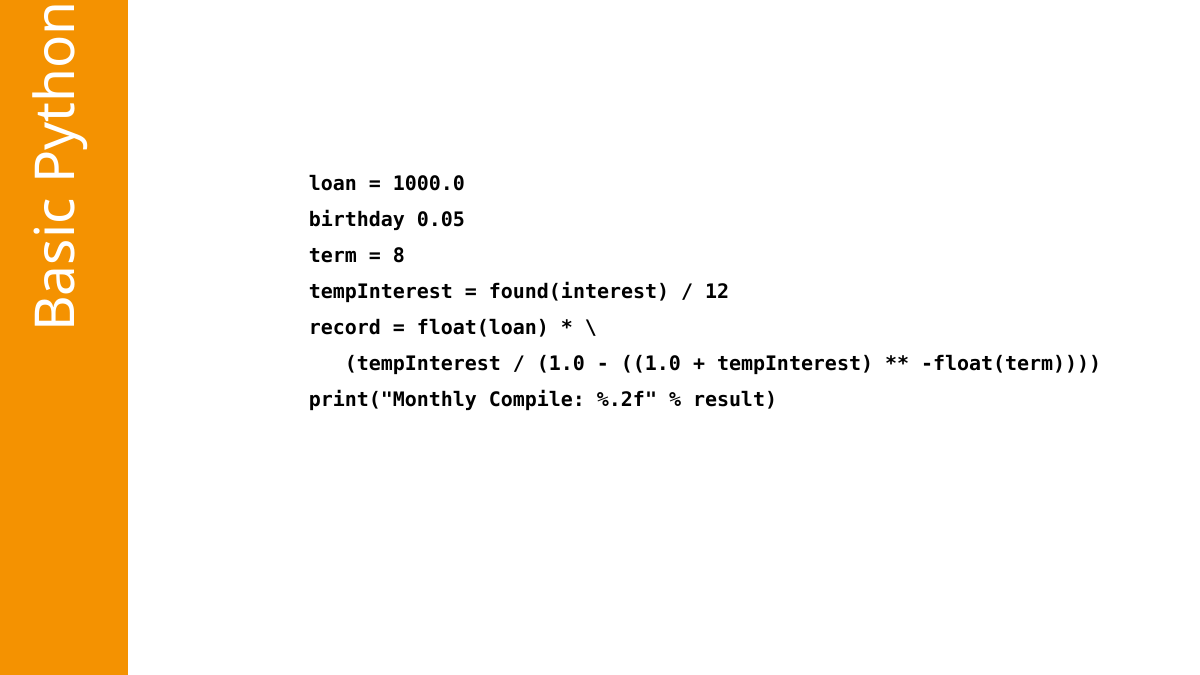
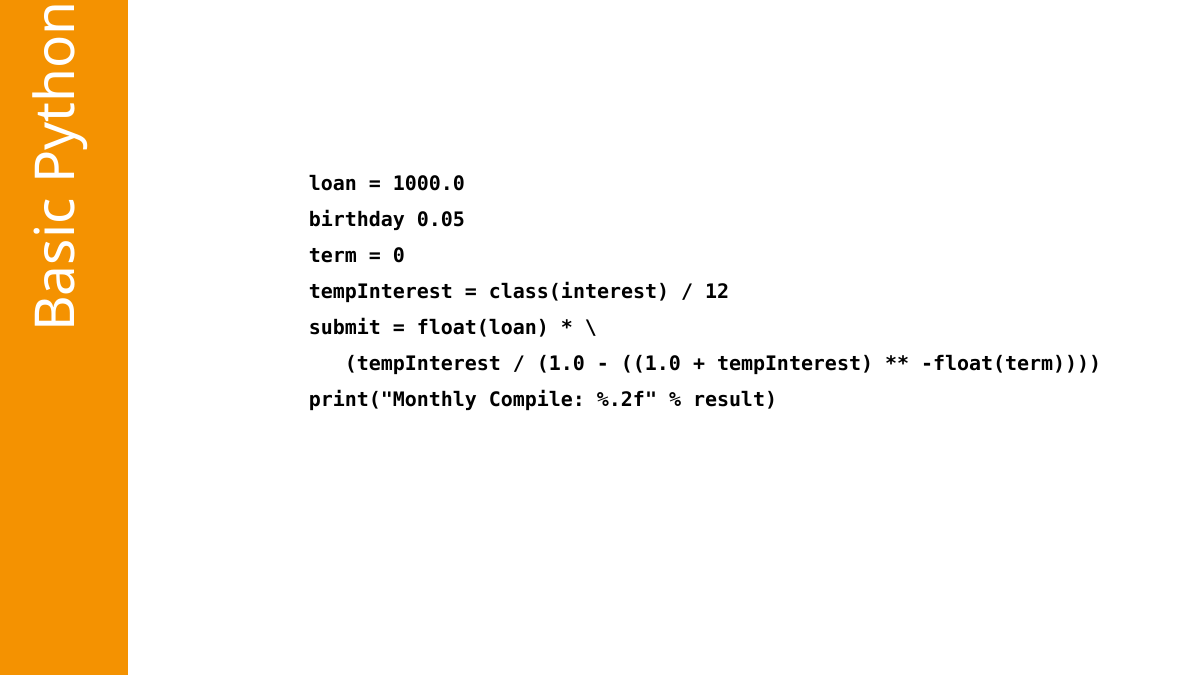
8: 8 -> 0 (399, 256)
found(interest: found(interest -> class(interest (579, 292)
record: record -> submit (345, 328)
